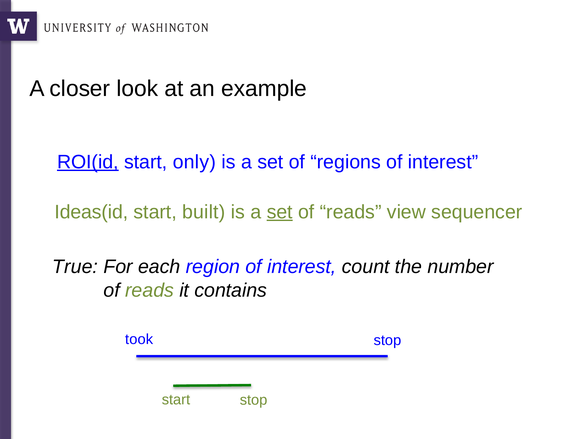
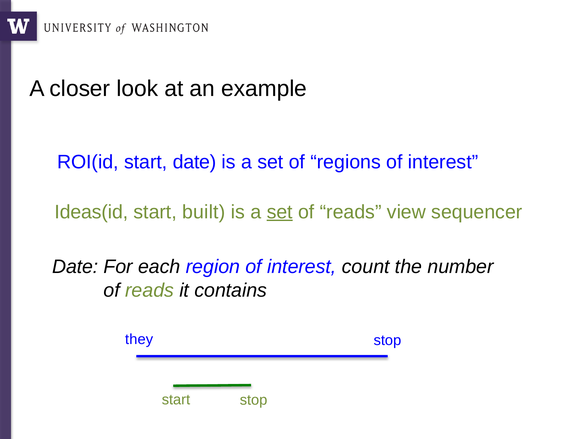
ROI(id underline: present -> none (88, 162)
start only: only -> date (195, 162)
True: True -> Date (75, 267)
took: took -> they (139, 339)
